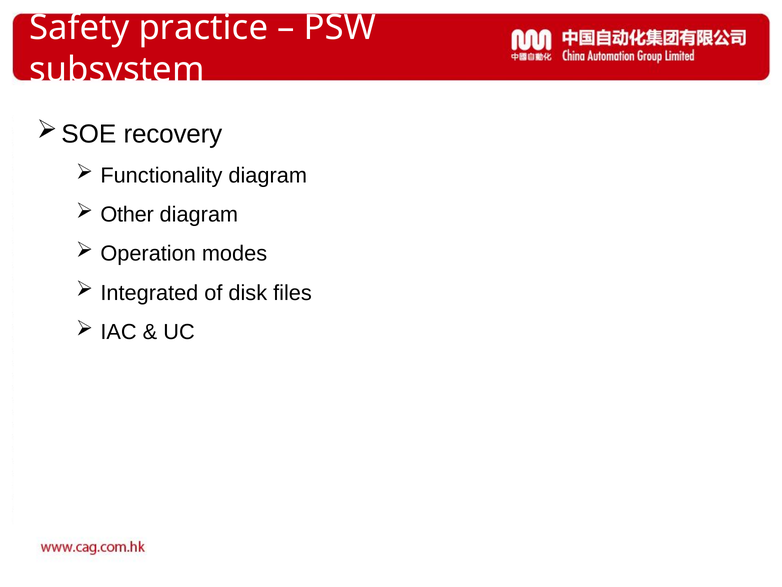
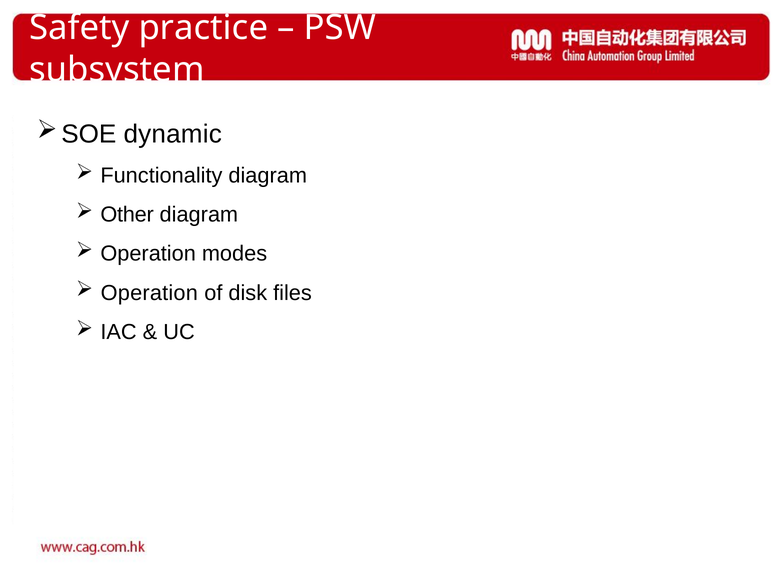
recovery: recovery -> dynamic (173, 134)
Integrated: Integrated -> Operation (149, 293)
